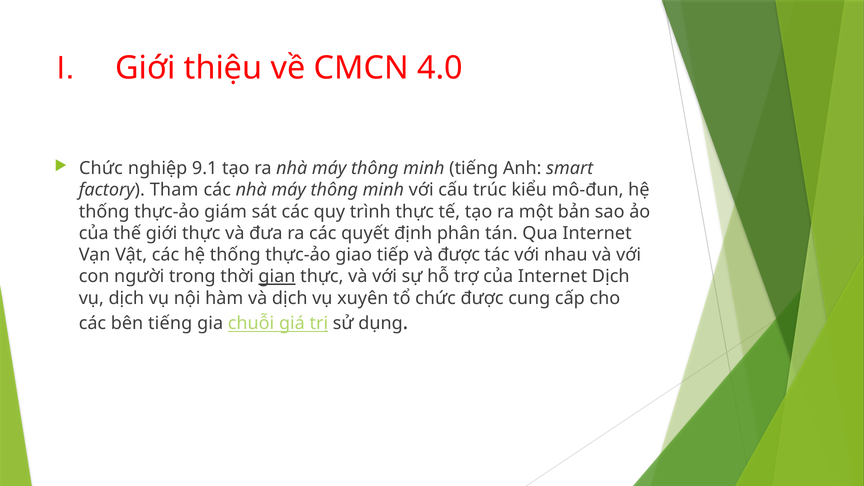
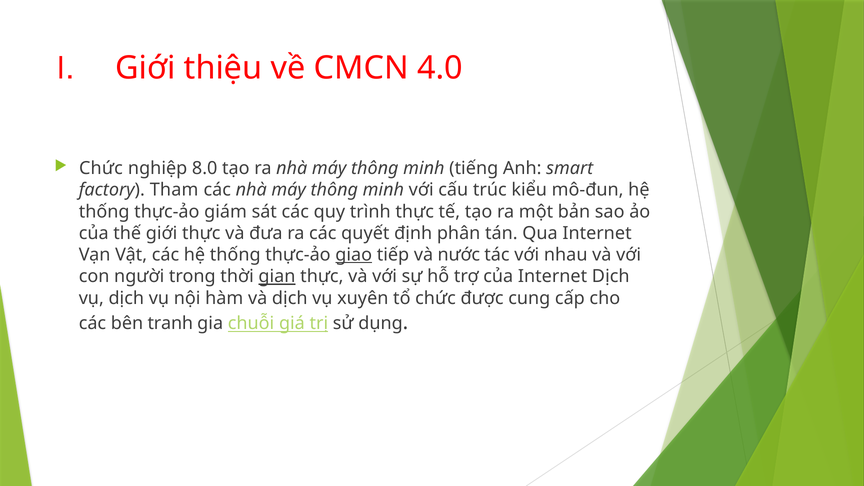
9.1: 9.1 -> 8.0 (205, 168)
giao underline: none -> present (354, 255)
và được: được -> nước (459, 255)
bên tiếng: tiếng -> tranh (170, 323)
